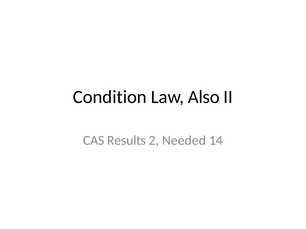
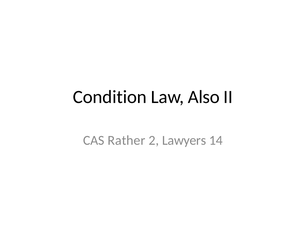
Results: Results -> Rather (126, 141)
Needed: Needed -> Lawyers (184, 141)
